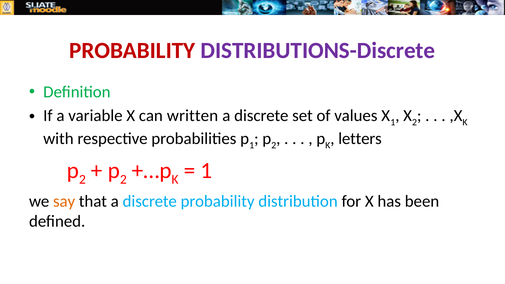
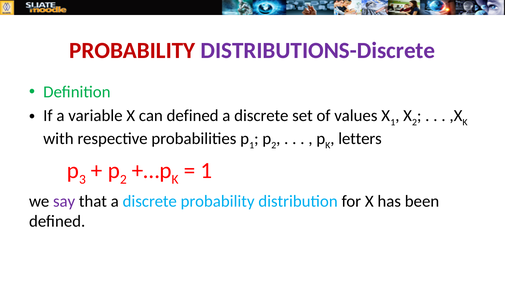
can written: written -> defined (193, 116)
2: 2 -> 3 (82, 179)
say colour: orange -> purple (64, 201)
